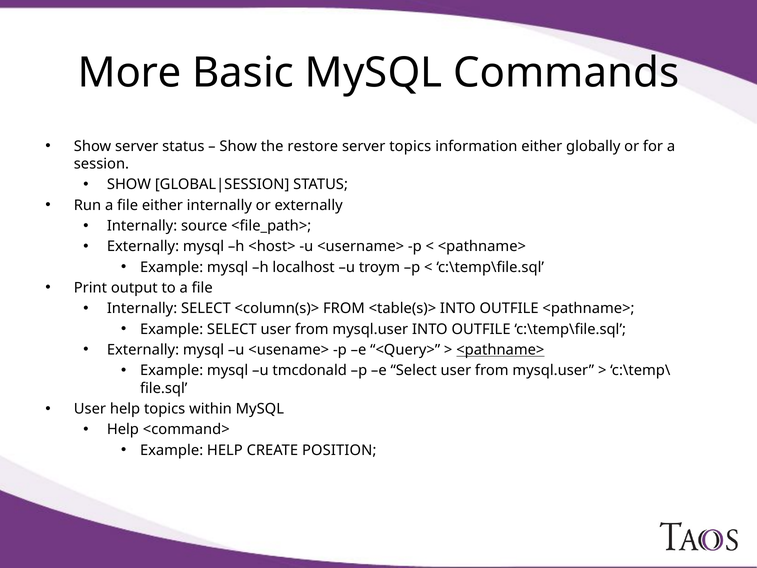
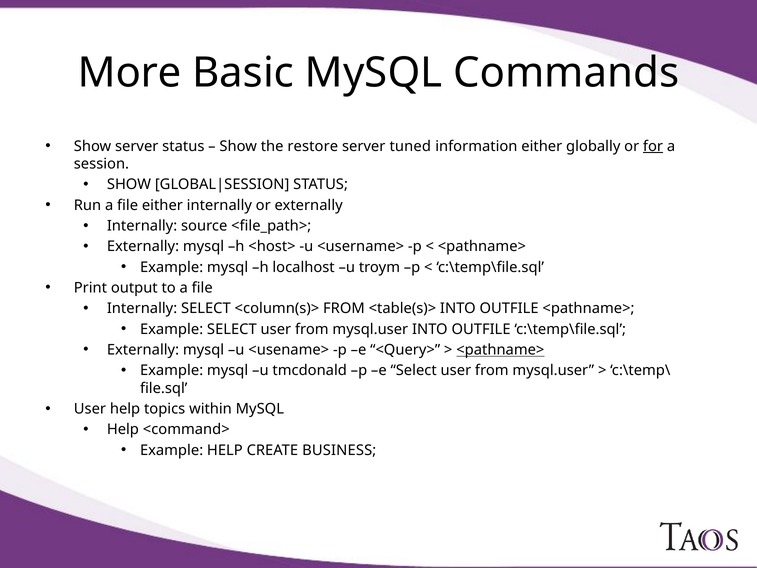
server topics: topics -> tuned (410, 146)
for underline: none -> present (653, 146)
POSITION: POSITION -> BUSINESS (339, 450)
